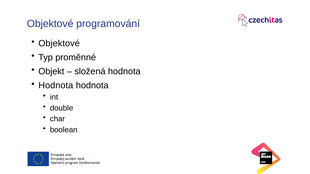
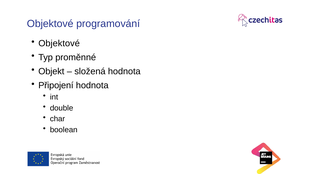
Hodnota: Hodnota -> Připojení (56, 86)
